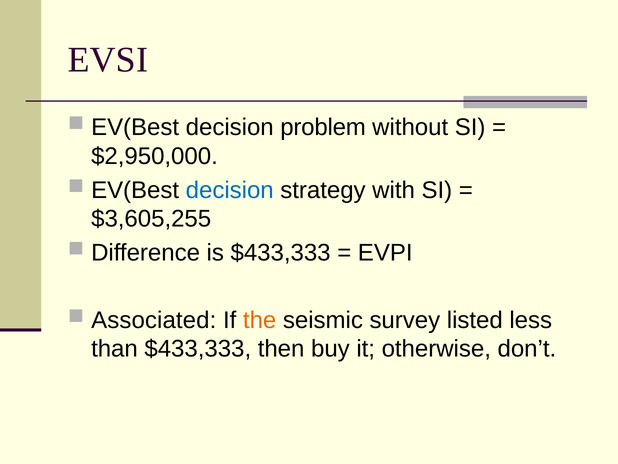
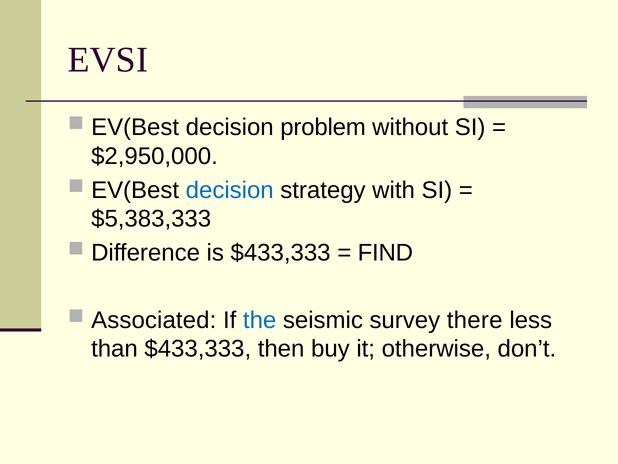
$3,605,255: $3,605,255 -> $5,383,333 (151, 219)
EVPI: EVPI -> FIND (385, 252)
the colour: orange -> blue (260, 320)
listed: listed -> there (475, 320)
